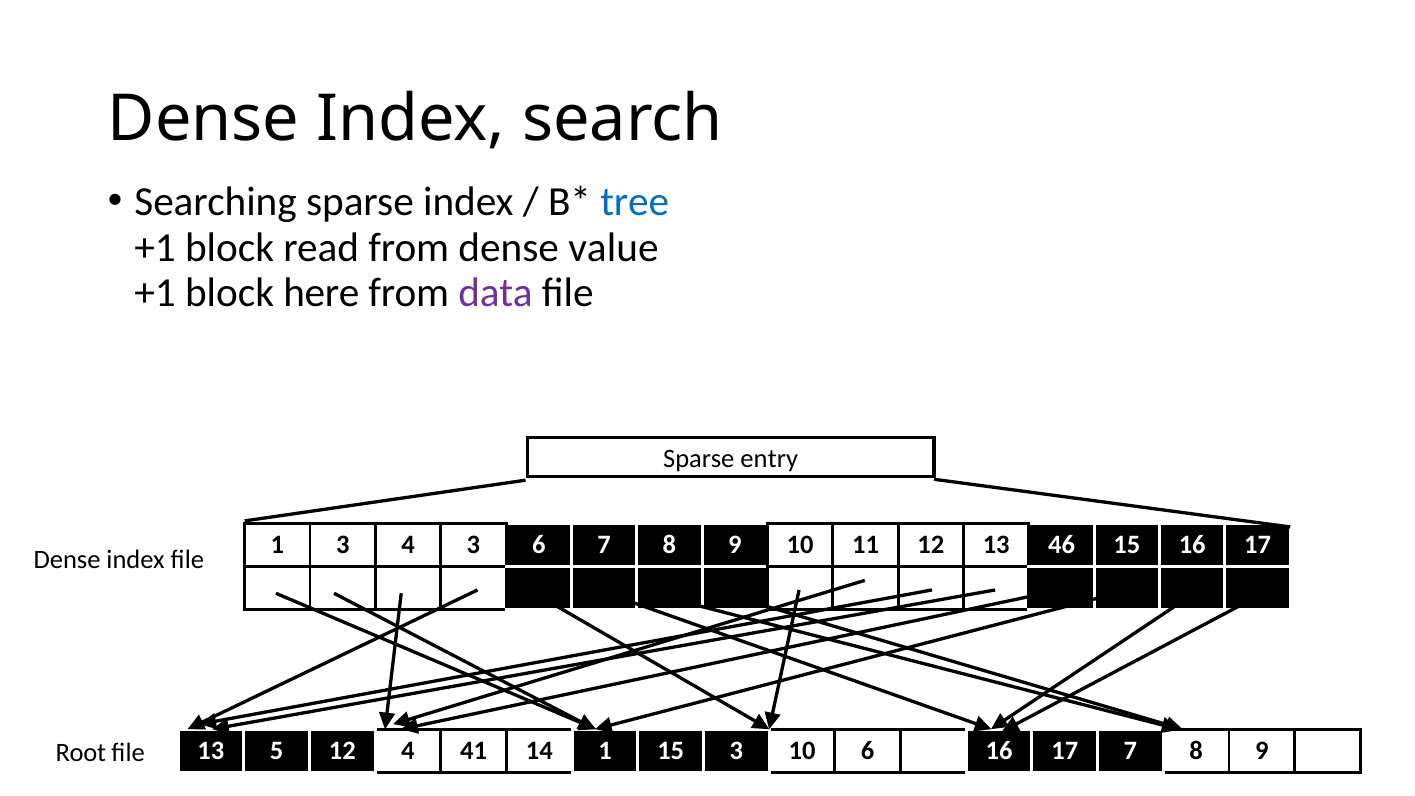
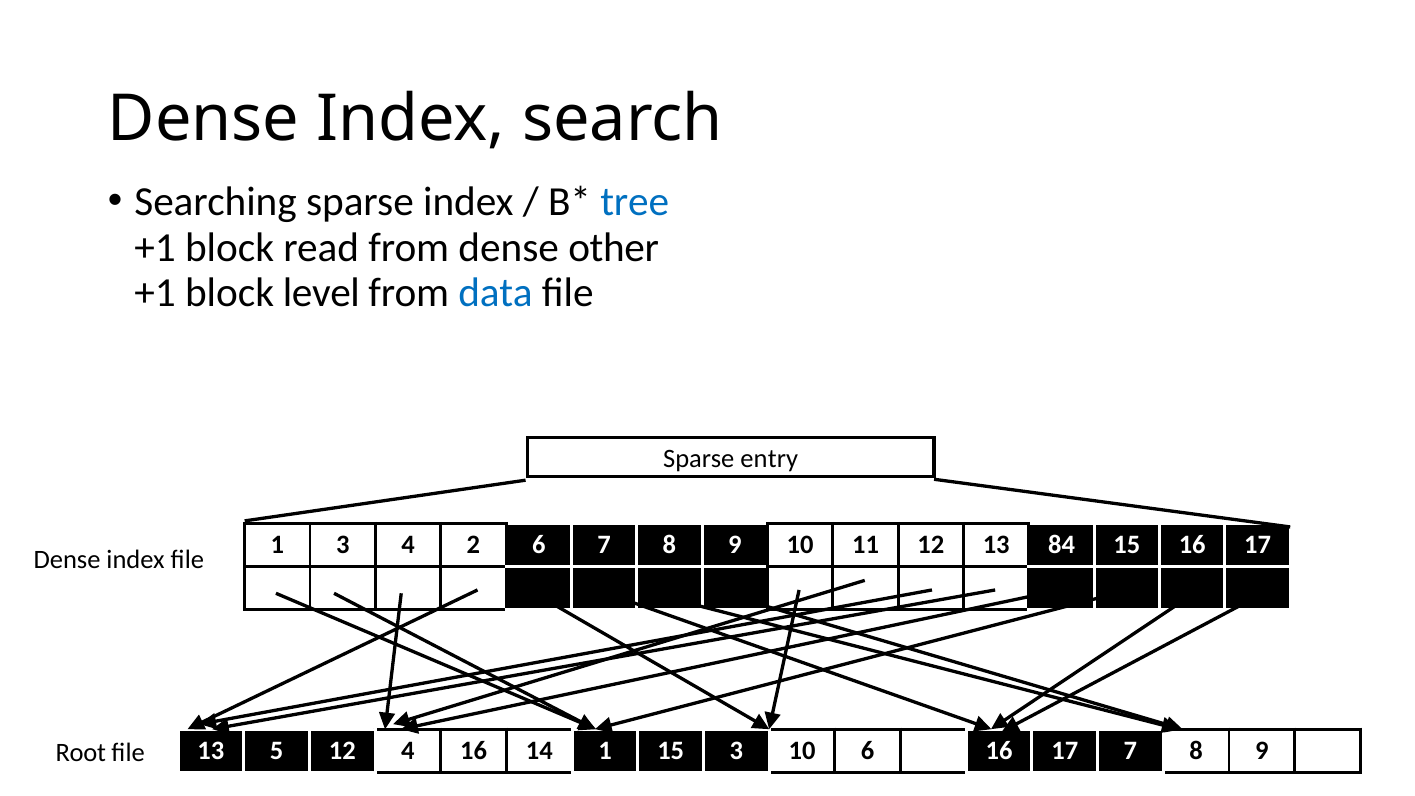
value: value -> other (614, 248)
here: here -> level (321, 293)
data colour: purple -> blue (496, 293)
4 3: 3 -> 2 (473, 545)
46: 46 -> 84 (1062, 545)
4 41: 41 -> 16 (474, 751)
